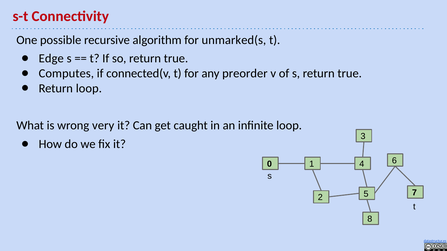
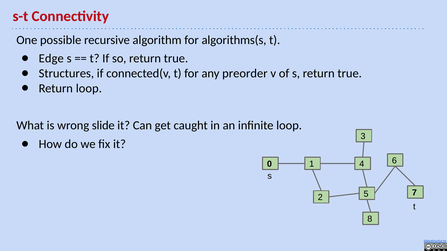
unmarked(s: unmarked(s -> algorithms(s (234, 40)
Computes: Computes -> Structures (66, 74)
very: very -> slide (103, 126)
